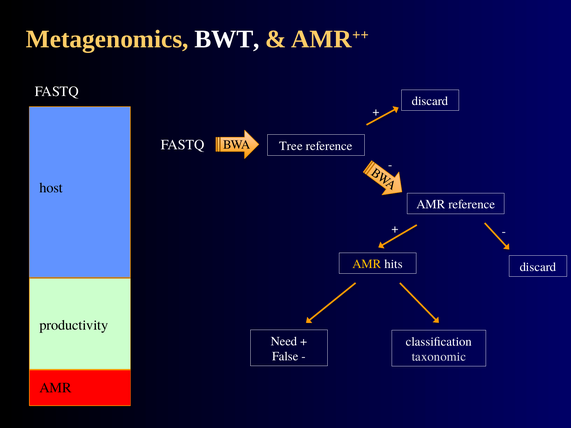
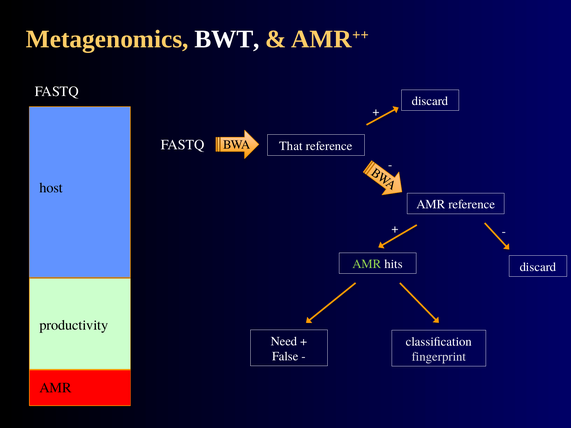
Tree: Tree -> That (291, 146)
AMR colour: yellow -> light green (367, 264)
taxonomic: taxonomic -> fingerprint (439, 357)
